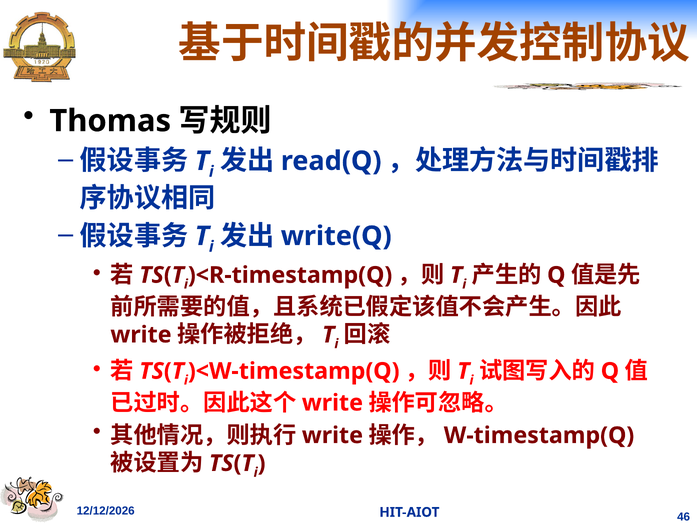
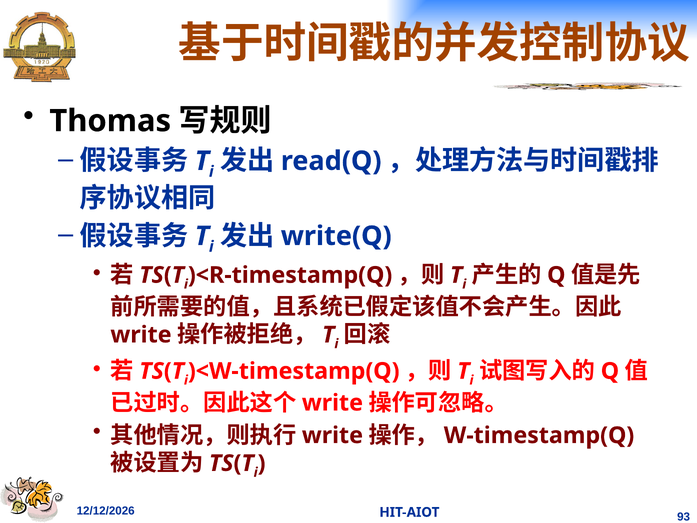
46: 46 -> 93 (684, 517)
